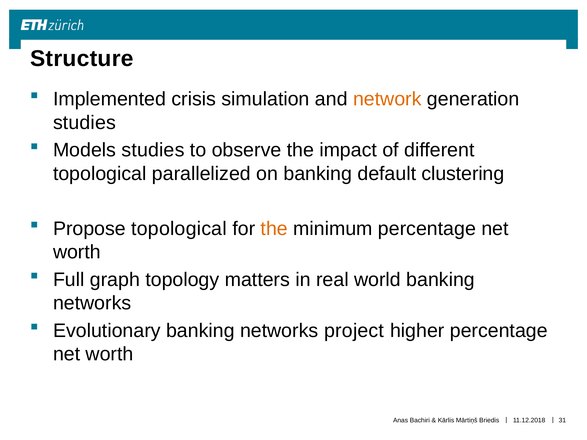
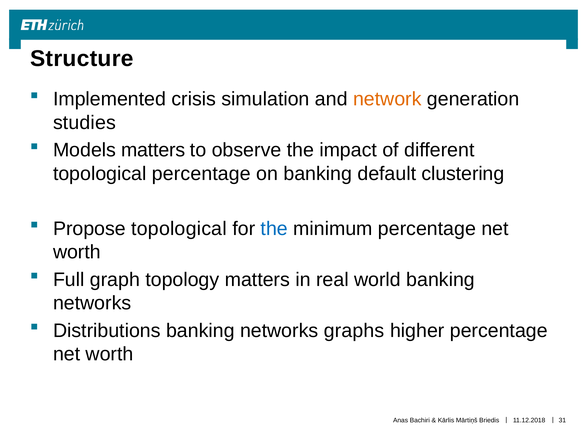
Models studies: studies -> matters (153, 150)
topological parallelized: parallelized -> percentage (201, 174)
the colour: orange -> blue (274, 229)
Evolutionary: Evolutionary -> Distributions (107, 331)
project: project -> graphs (354, 331)
